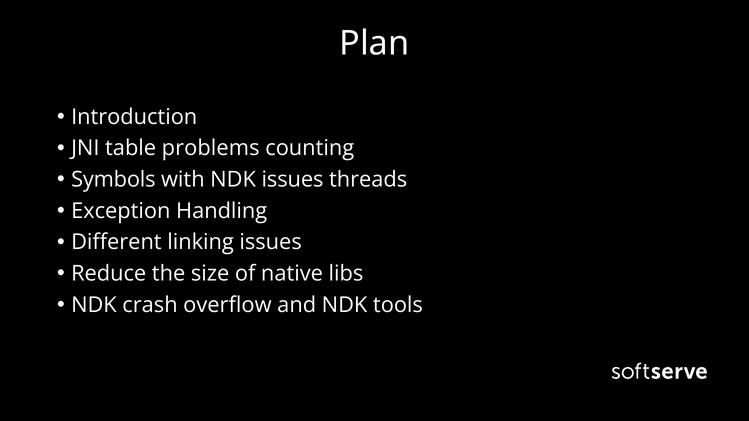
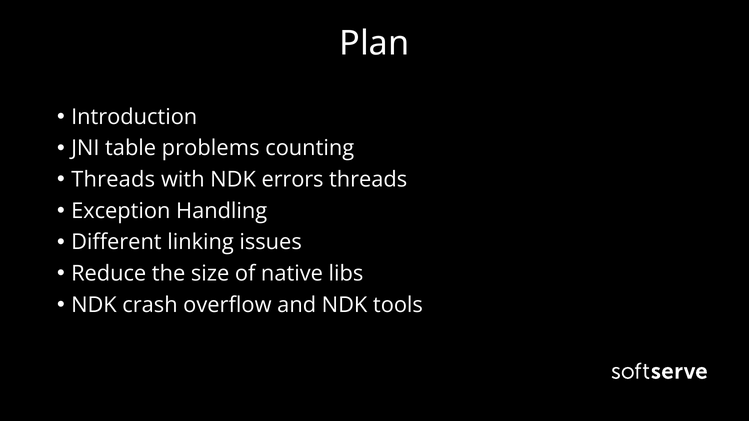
Symbols: Symbols -> Threads (113, 180)
NDK issues: issues -> errors (293, 180)
